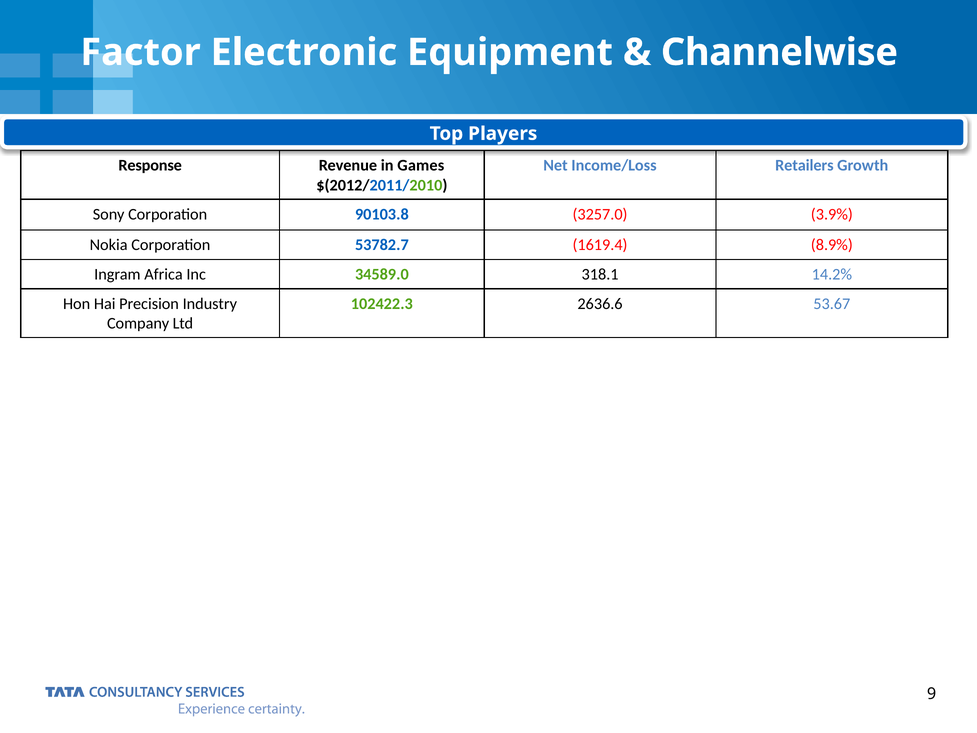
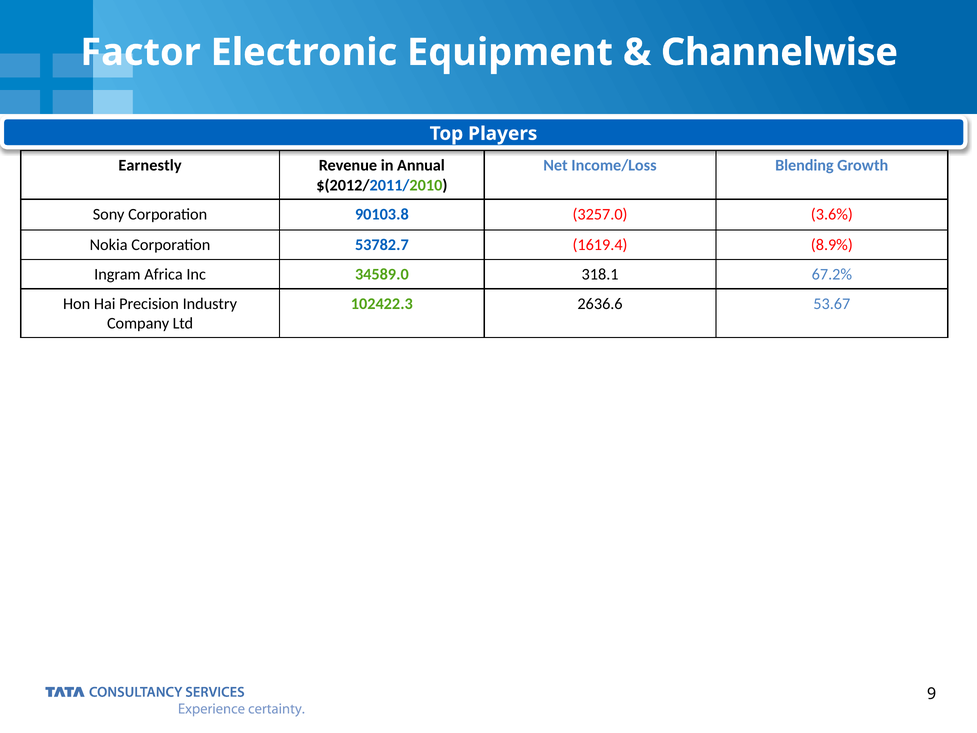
Response: Response -> Earnestly (150, 165)
Games: Games -> Annual (421, 165)
Retailers: Retailers -> Blending (804, 165)
3.9%: 3.9% -> 3.6% (832, 214)
14.2%: 14.2% -> 67.2% (832, 274)
